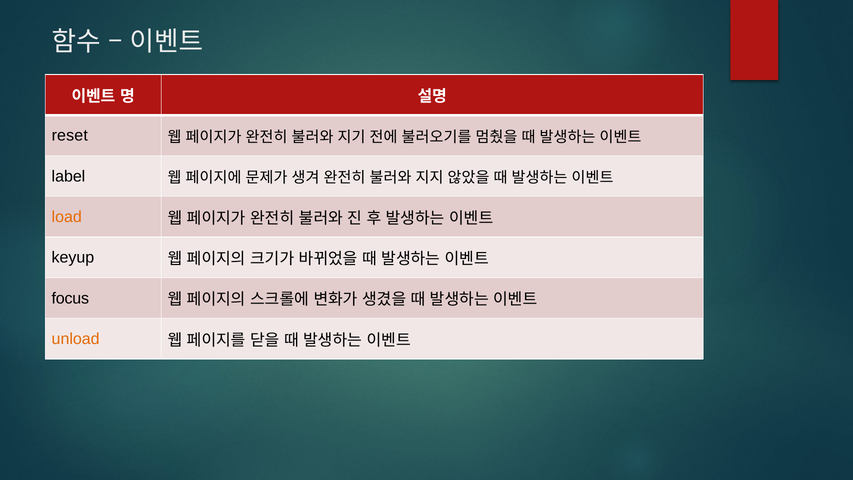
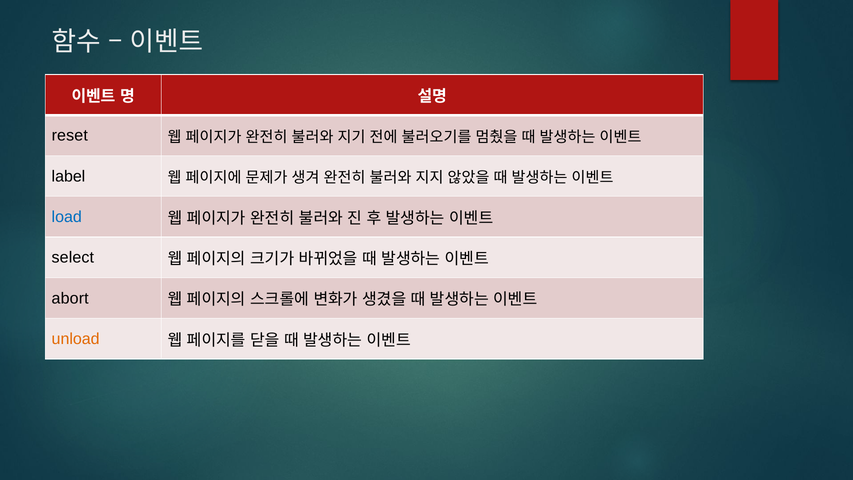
load colour: orange -> blue (67, 217)
keyup: keyup -> select (73, 257)
focus: focus -> abort (70, 298)
